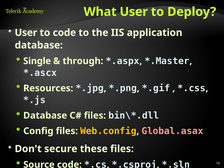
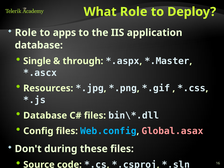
What User: User -> Role (134, 12)
User: User -> Role (26, 33)
to code: code -> apps (64, 33)
Web.config colour: yellow -> light blue (108, 131)
secure: secure -> during (61, 149)
